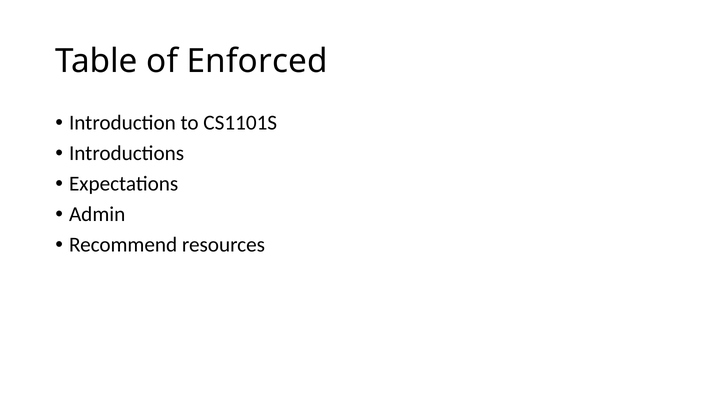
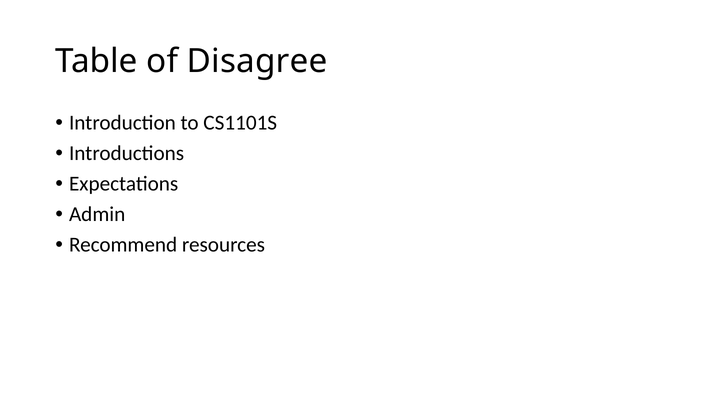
Enforced: Enforced -> Disagree (257, 61)
